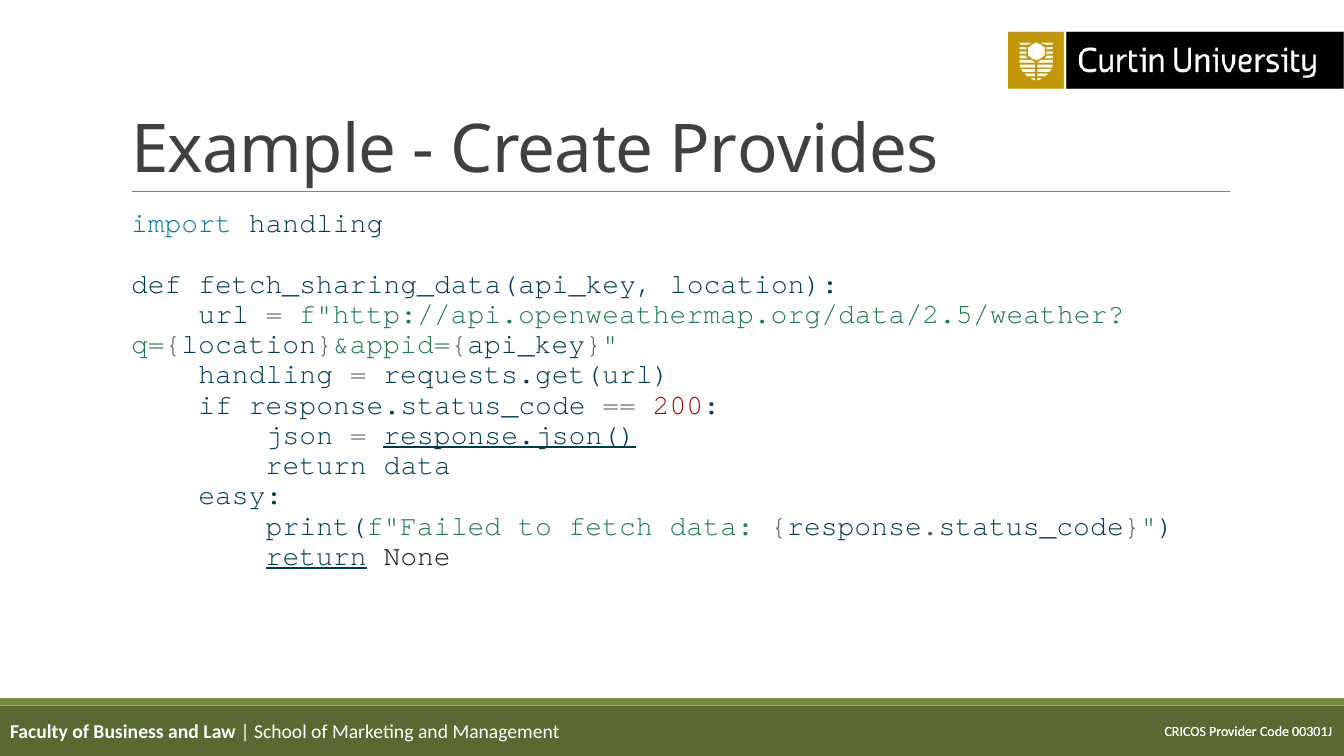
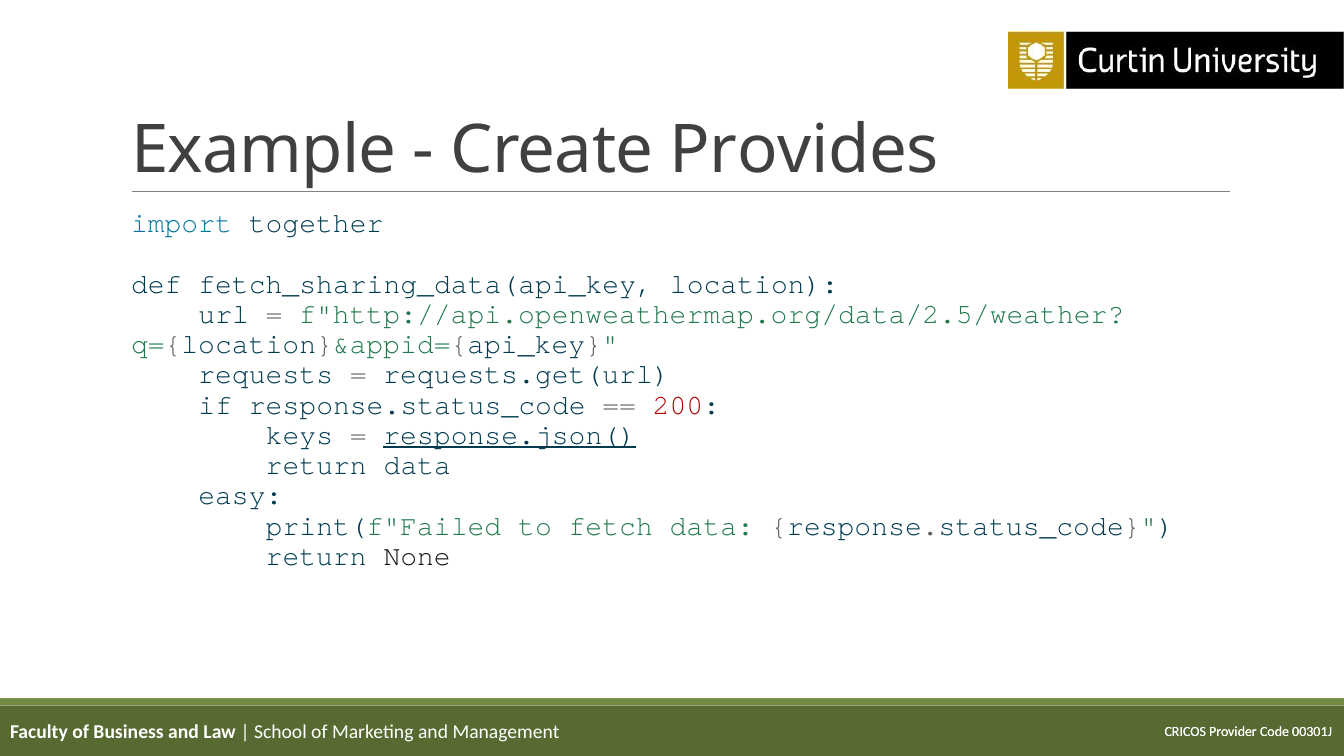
import handling: handling -> together (316, 223)
handling: handling -> requests (266, 375)
json: json -> keys (299, 435)
return underline: present -> none (316, 556)
